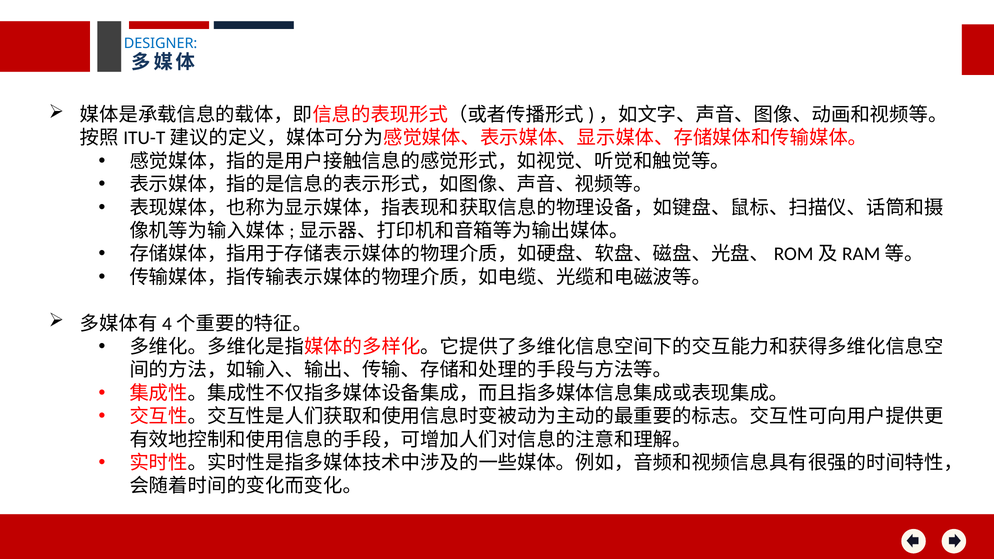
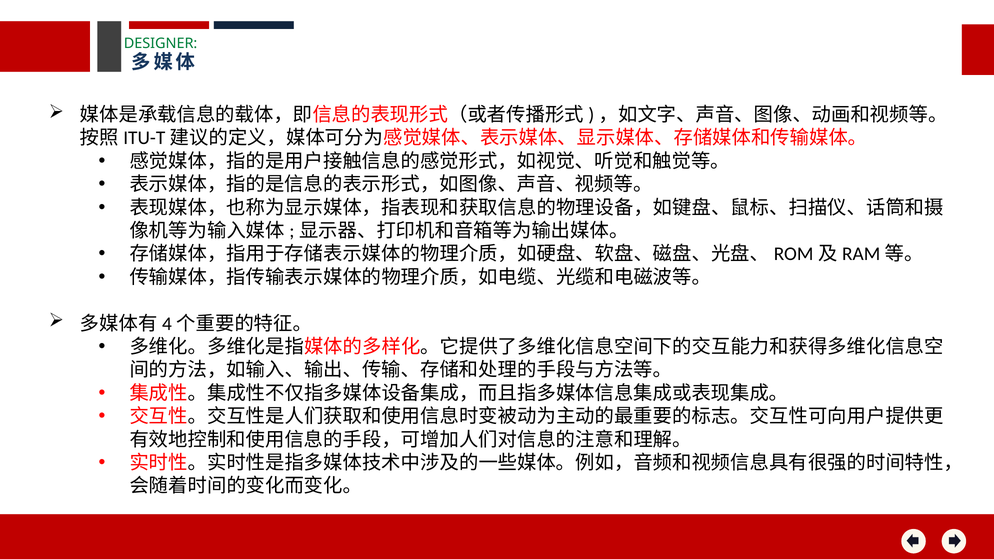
DESIGNER colour: blue -> green (161, 44)
